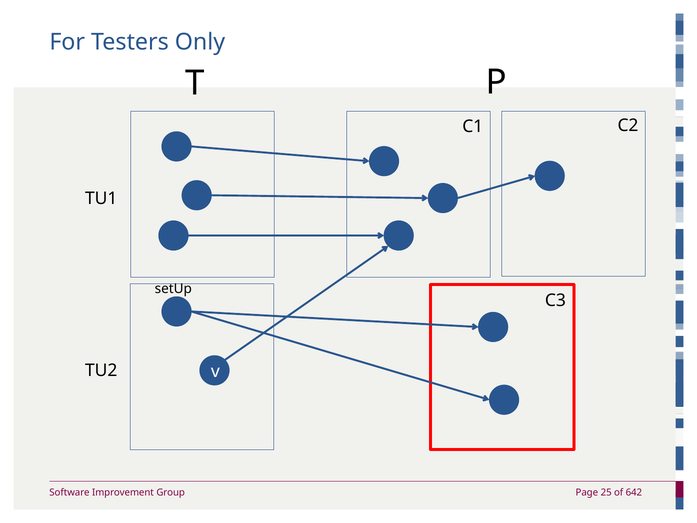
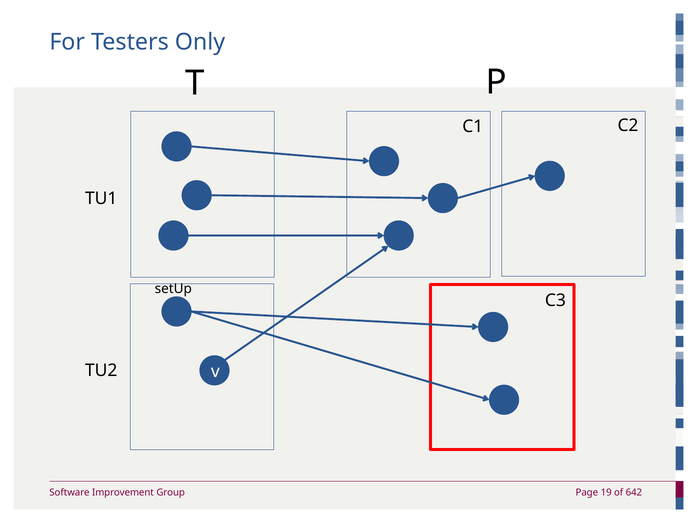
25: 25 -> 19 (606, 492)
